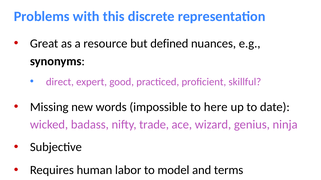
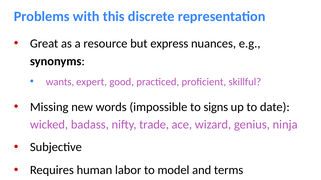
defined: defined -> express (169, 44)
direct: direct -> wants (60, 82)
here: here -> signs (216, 107)
